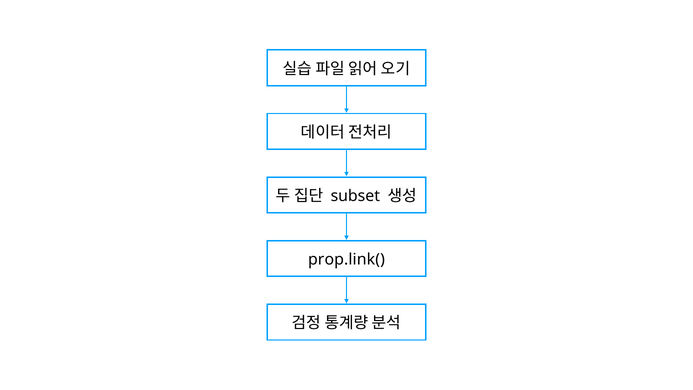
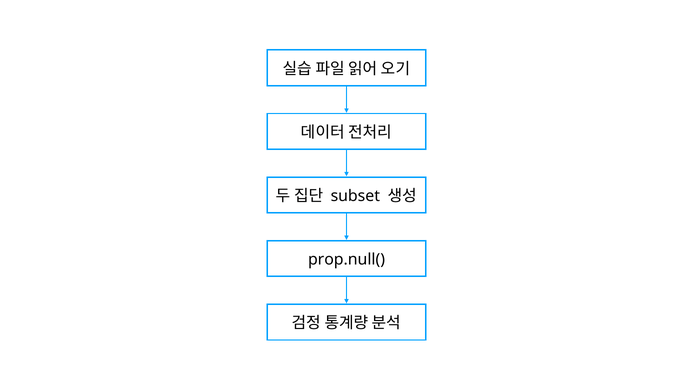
prop.link(: prop.link( -> prop.null( (347, 260)
